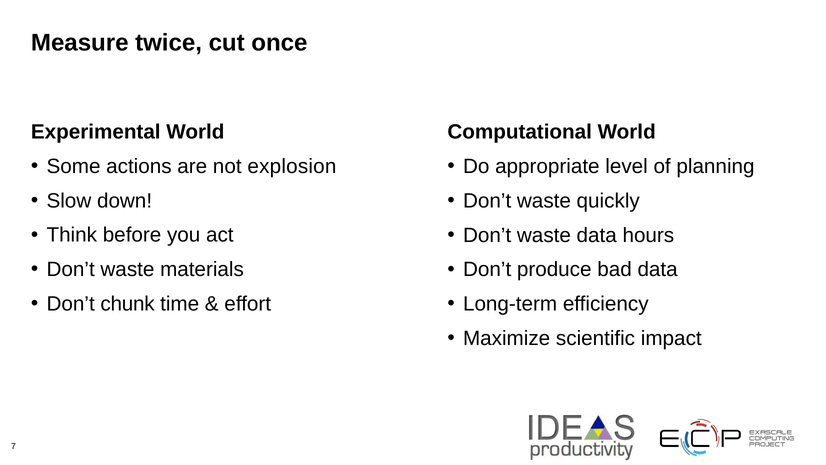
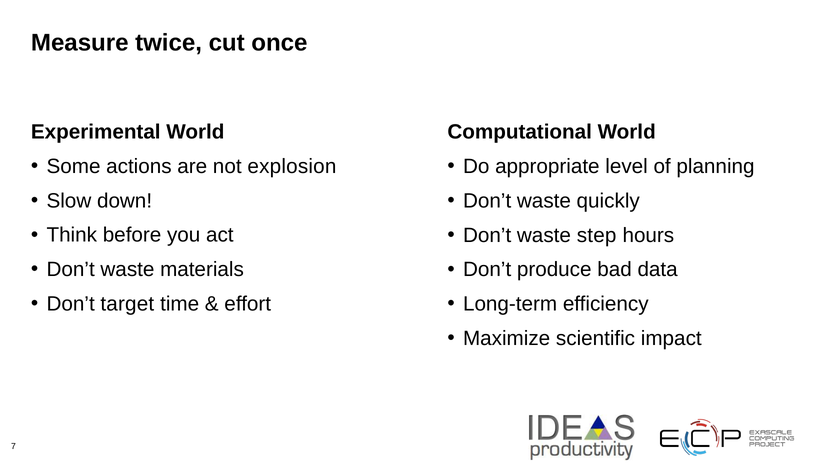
waste data: data -> step (597, 235)
chunk: chunk -> target (127, 304)
